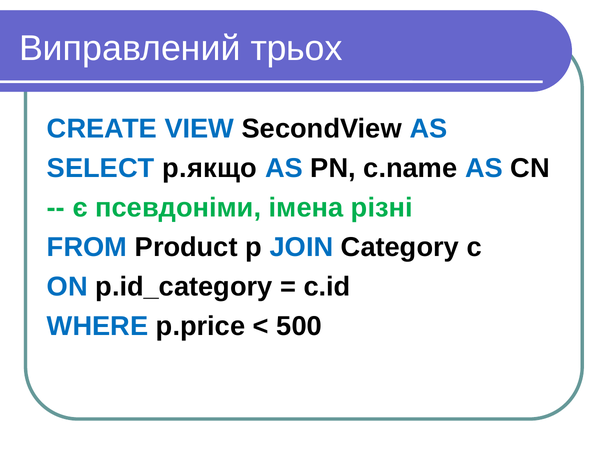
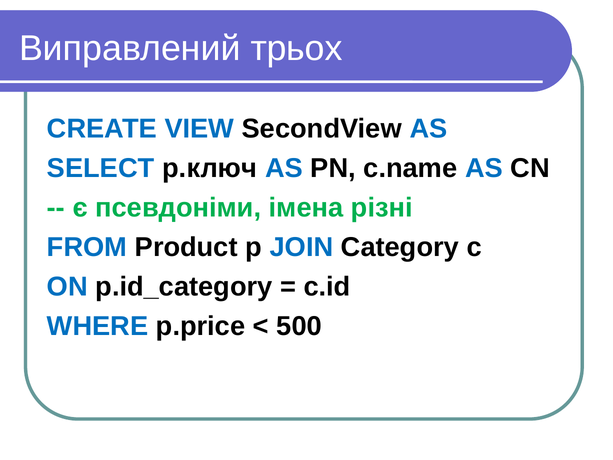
p.якщо: p.якщо -> p.ключ (210, 168)
